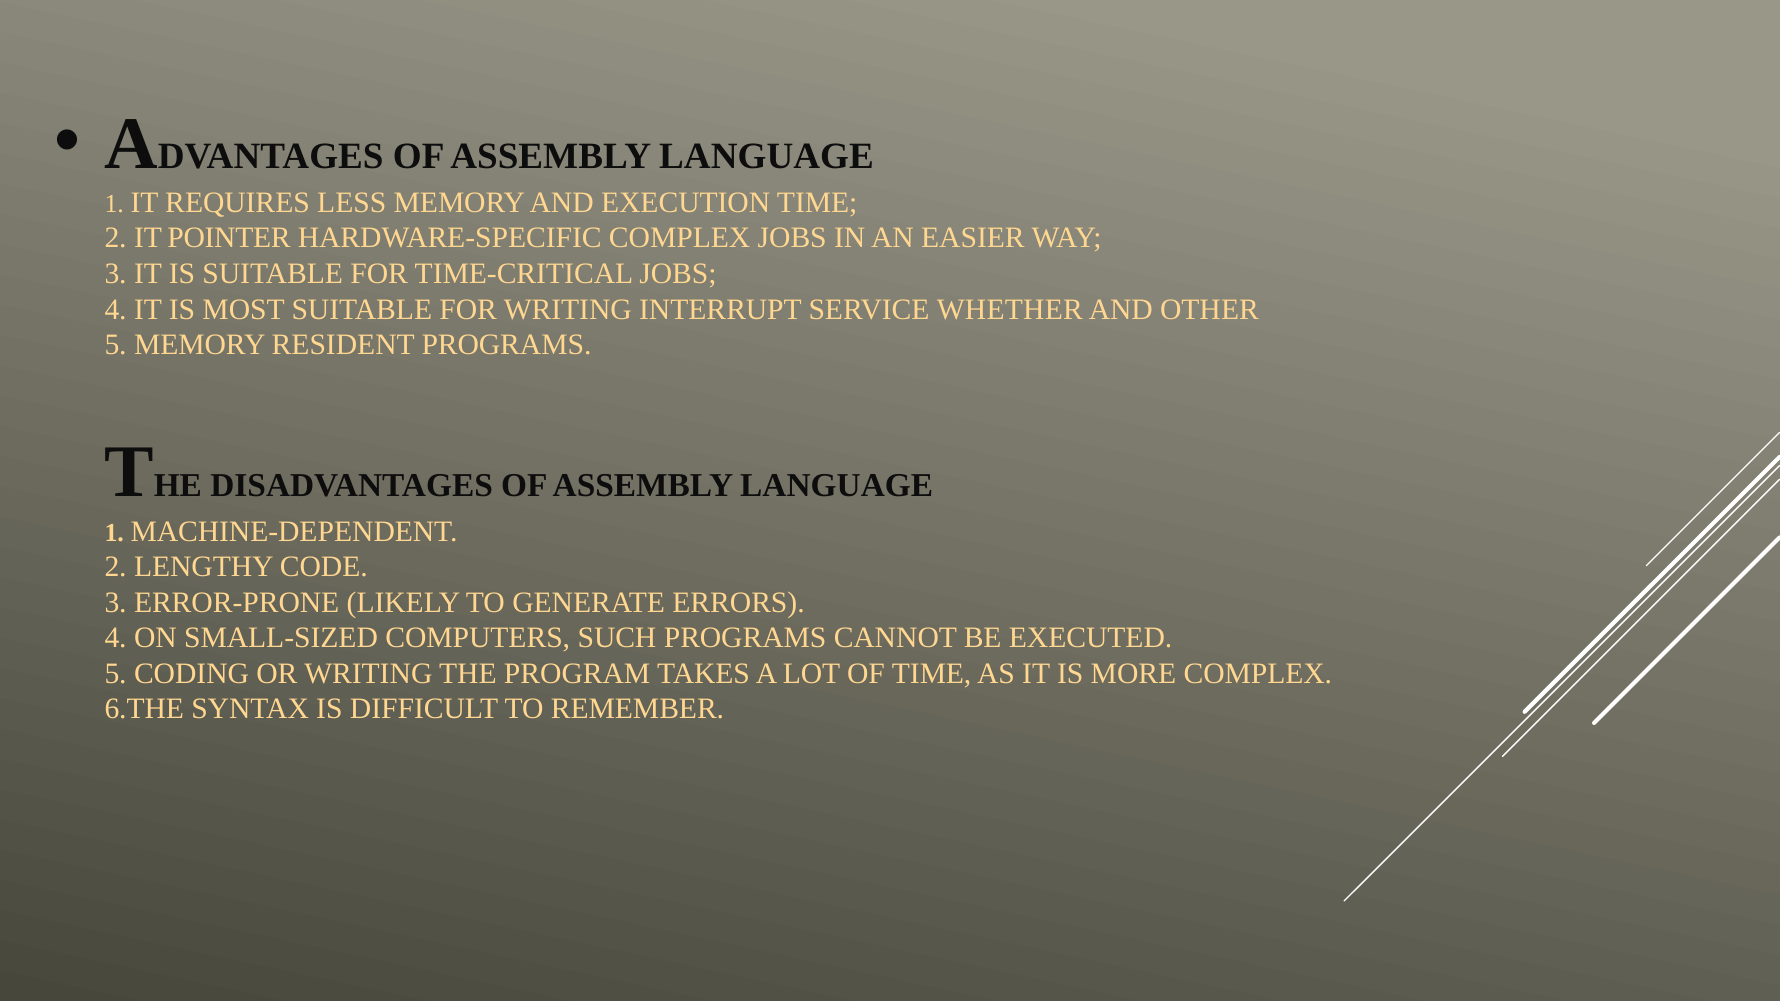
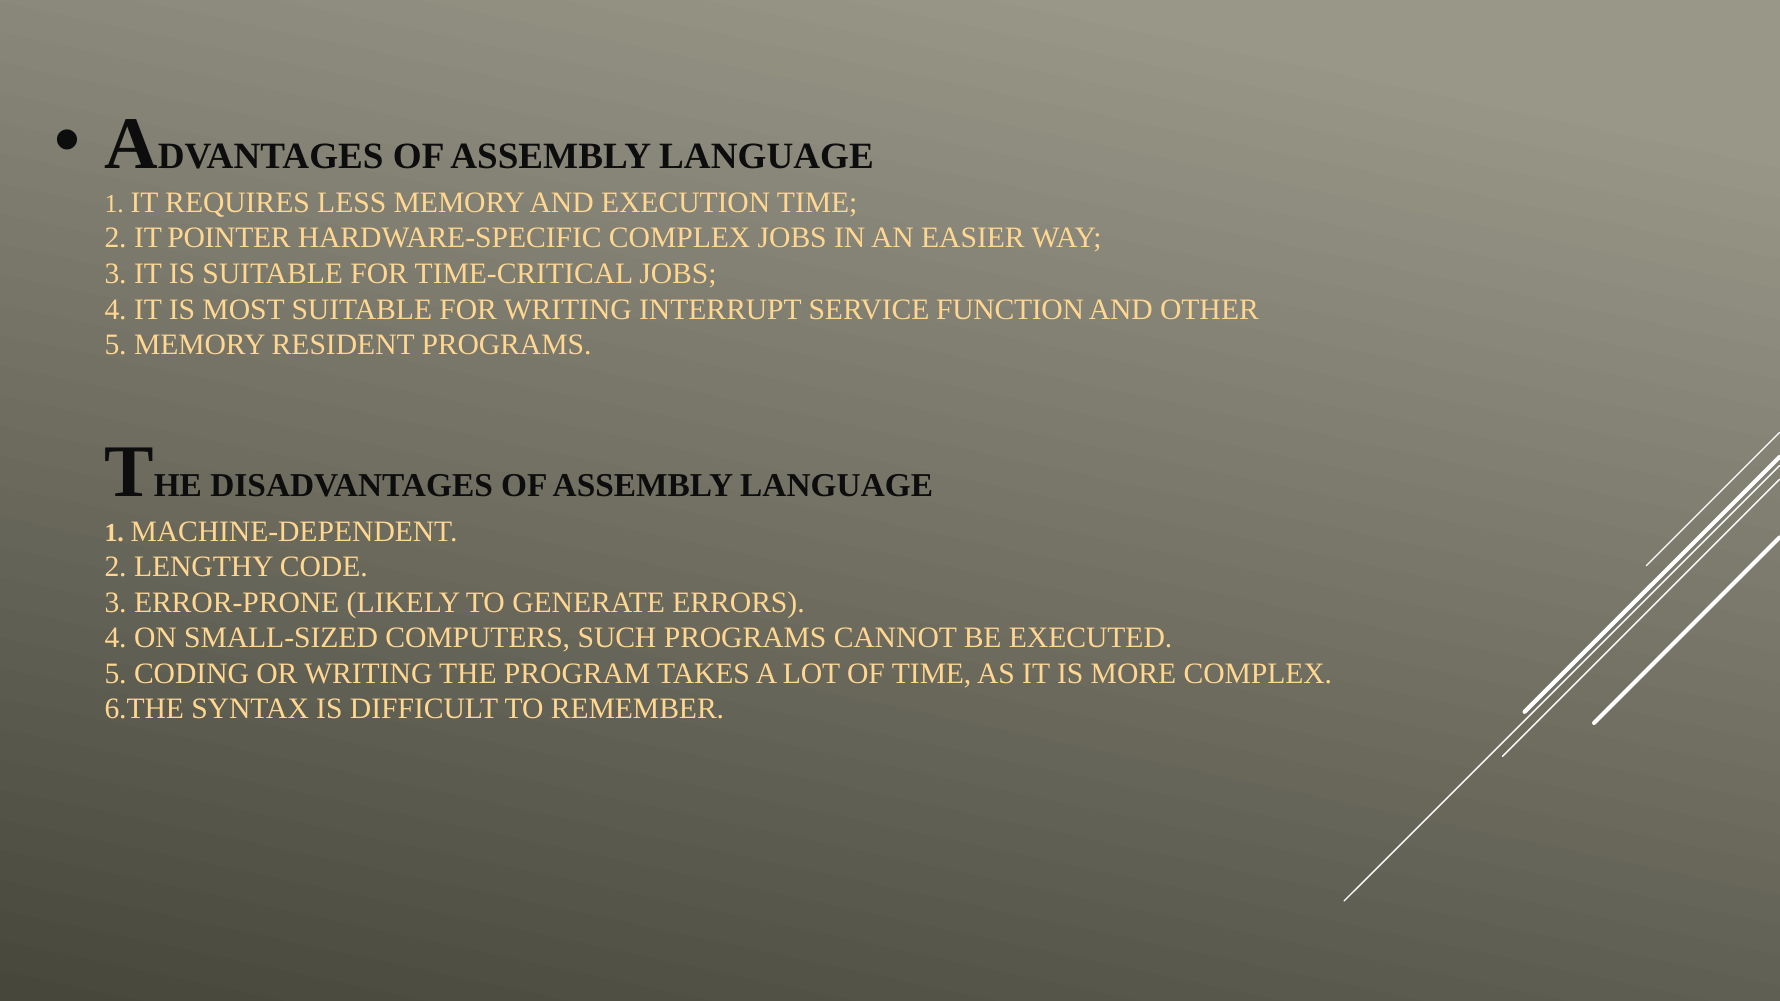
WHETHER: WHETHER -> FUNCTION (1010, 309)
